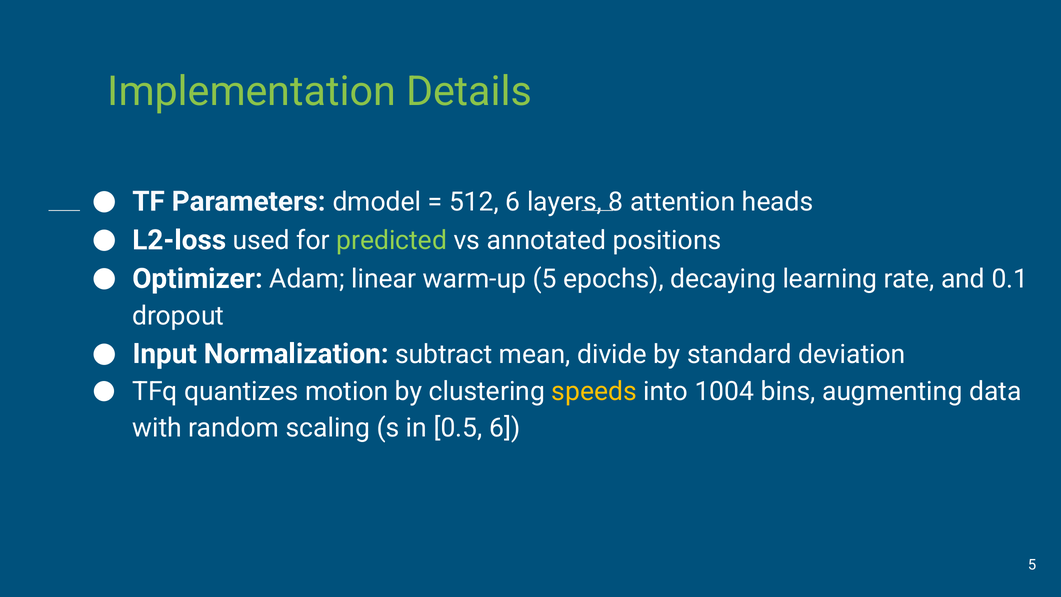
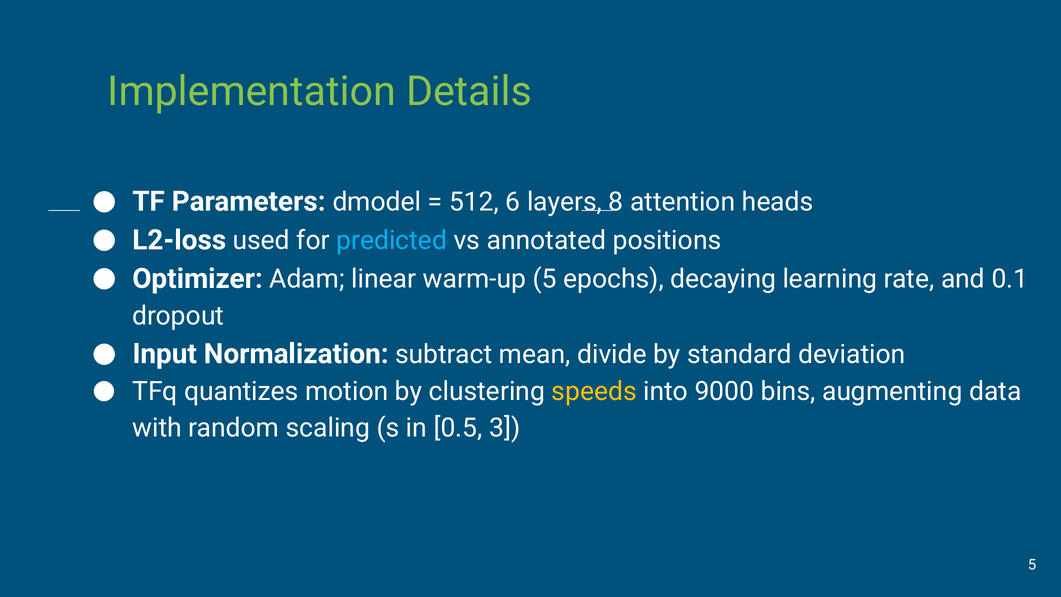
predicted colour: light green -> light blue (392, 240)
1004: 1004 -> 9000 (724, 391)
0.5 6: 6 -> 3 (505, 428)
